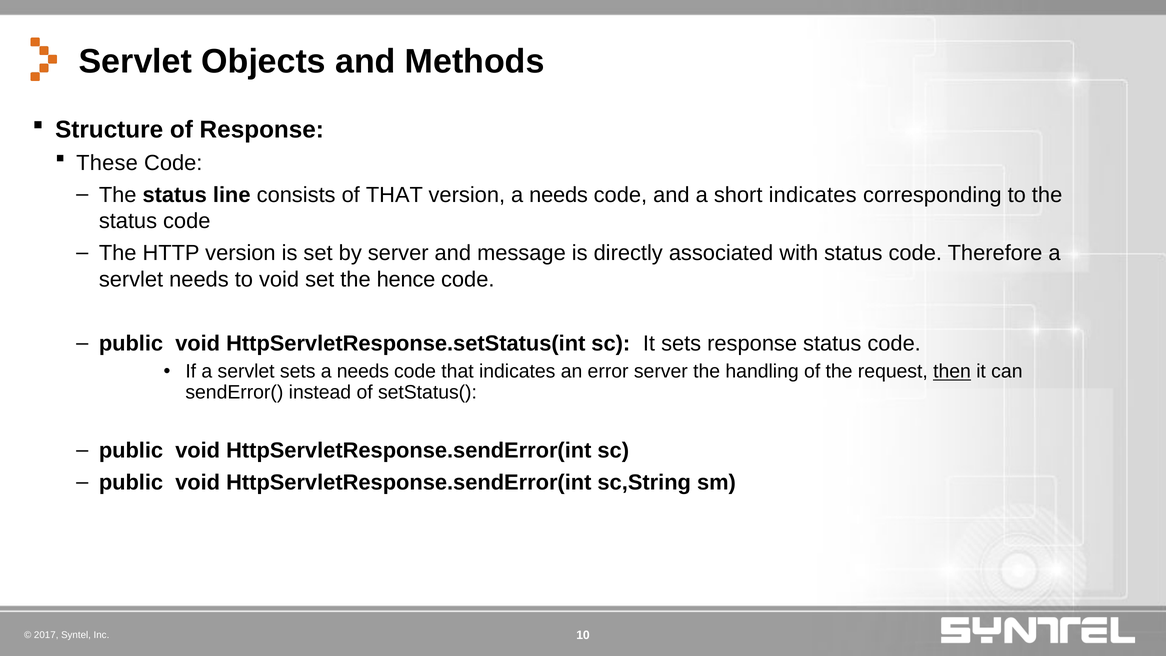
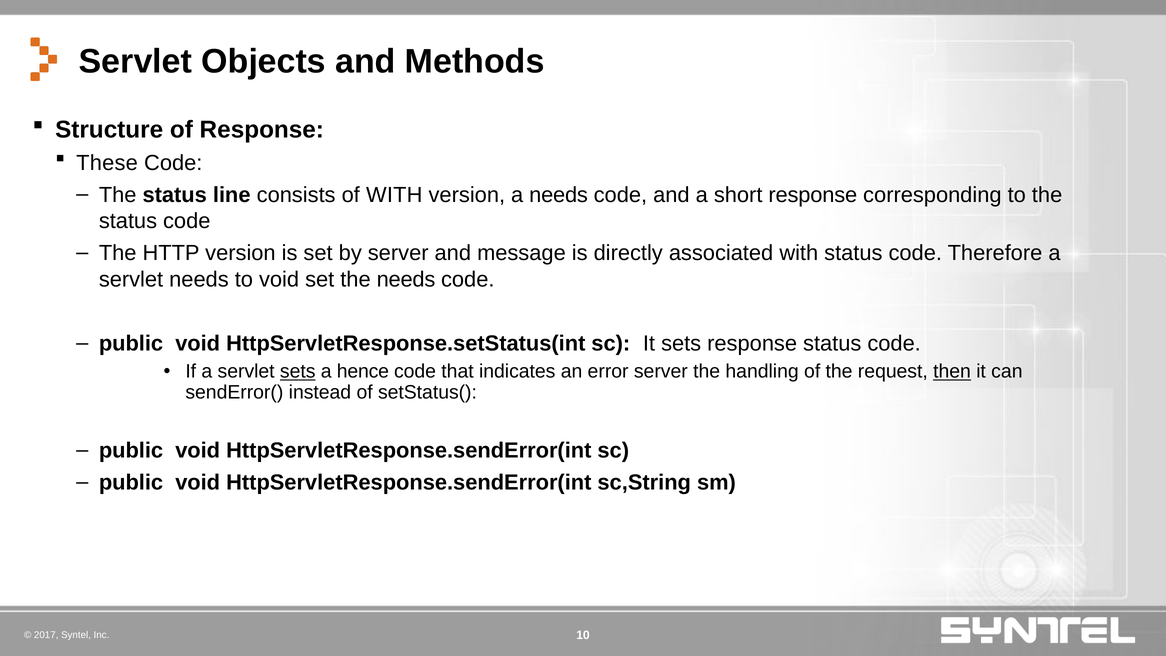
of THAT: THAT -> WITH (394, 195)
short indicates: indicates -> response (813, 195)
the hence: hence -> needs (406, 279)
sets underline: none -> present (298, 371)
needs: needs -> hence (363, 371)
